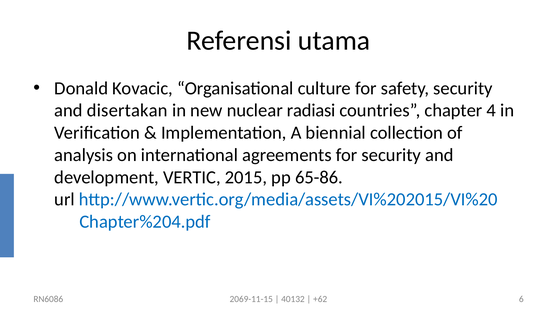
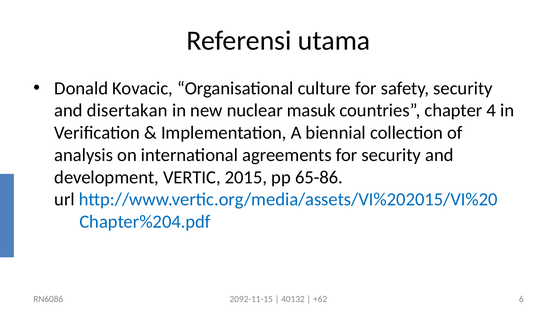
radiasi: radiasi -> masuk (311, 111)
2069-11-15: 2069-11-15 -> 2092-11-15 (251, 299)
